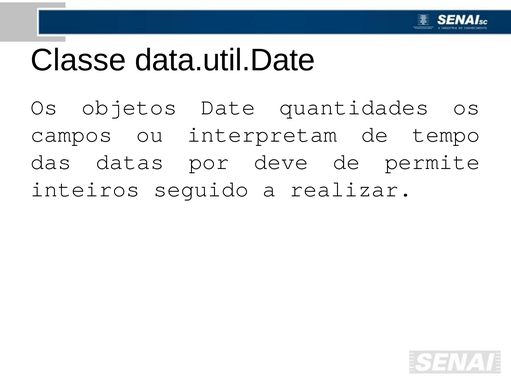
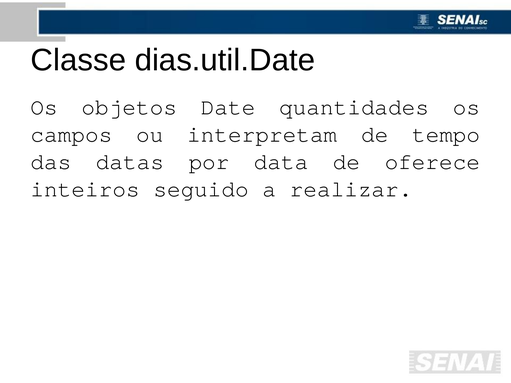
data.util.Date: data.util.Date -> dias.util.Date (225, 60)
deve: deve -> data (281, 162)
permite: permite -> oferece (432, 162)
